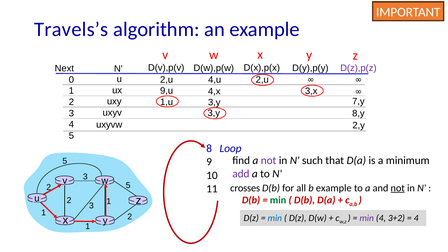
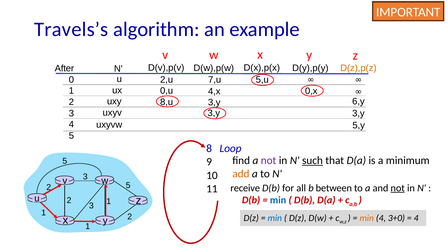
Next: Next -> After (64, 68)
D(z),p(z colour: purple -> orange (358, 68)
4,u: 4,u -> 7,u (215, 80)
2,u: 2,u -> 5,u (262, 80)
9,u: 9,u -> 0,u (167, 91)
3,x: 3,x -> 0,x (311, 91)
7,y: 7,y -> 6,y (358, 102)
1,u: 1,u -> 8,u (167, 102)
uxyv 8,y: 8,y -> 3,y (358, 113)
2,y: 2,y -> 5,y (359, 125)
such underline: none -> present (312, 160)
add colour: purple -> orange (241, 174)
crosses: crosses -> receive (245, 188)
b example: example -> between (334, 188)
min colour: green -> blue (278, 200)
min colour: purple -> orange (367, 218)
3+2: 3+2 -> 3+0 (396, 218)
